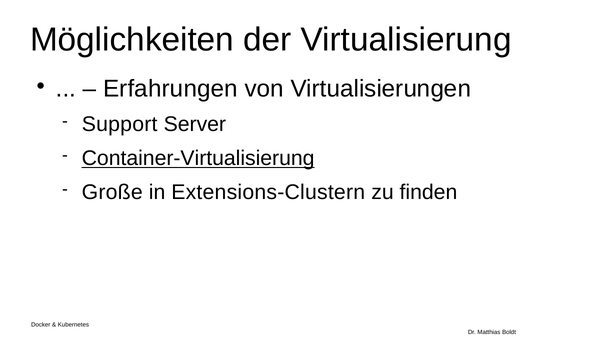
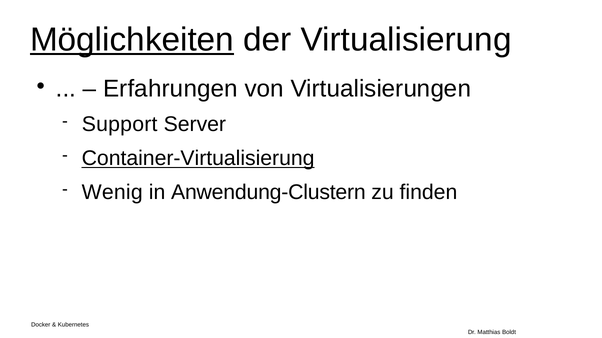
Möglichkeiten underline: none -> present (132, 40)
Große: Große -> Wenig (112, 193)
Extensions-Clustern: Extensions-Clustern -> Anwendung-Clustern (268, 193)
